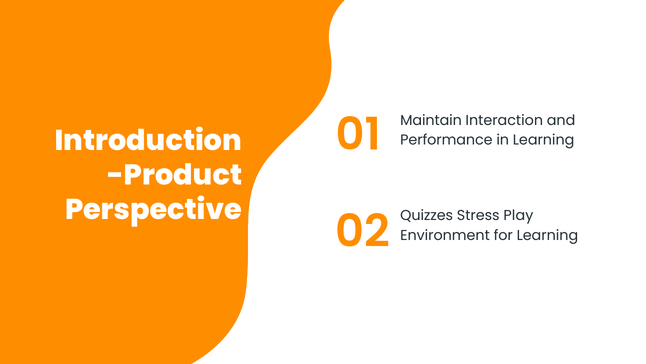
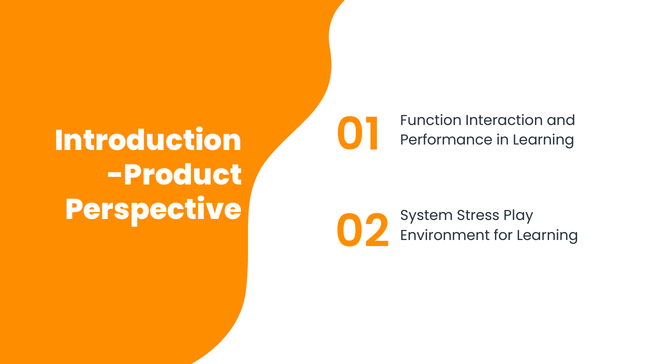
Maintain: Maintain -> Function (431, 120)
Quizzes: Quizzes -> System (427, 215)
